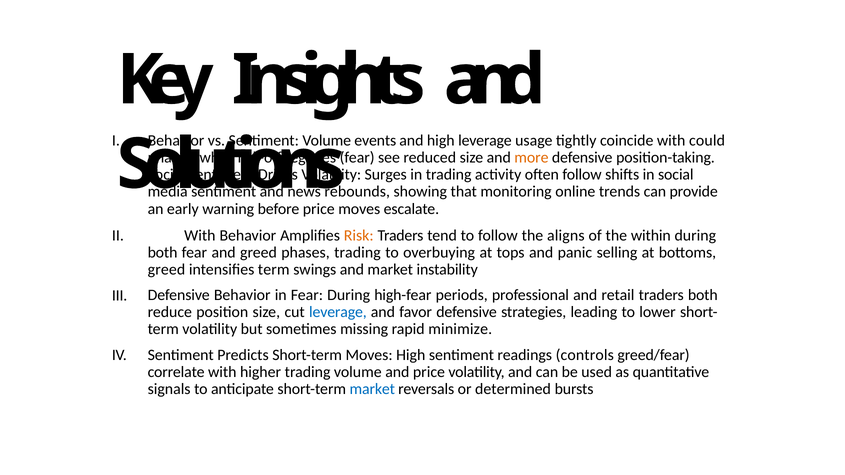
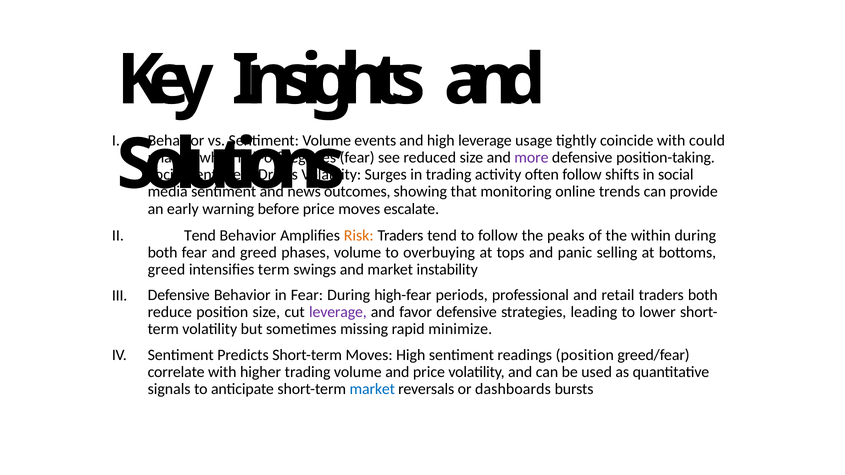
more colour: orange -> purple (531, 158)
rebounds: rebounds -> outcomes (357, 192)
With: With -> Tend (200, 235)
aligns: aligns -> peaks (566, 235)
phases trading: trading -> volume (358, 253)
leverage colour: blue -> purple (338, 312)
readings controls: controls -> position (585, 355)
determined: determined -> dashboards (513, 389)
